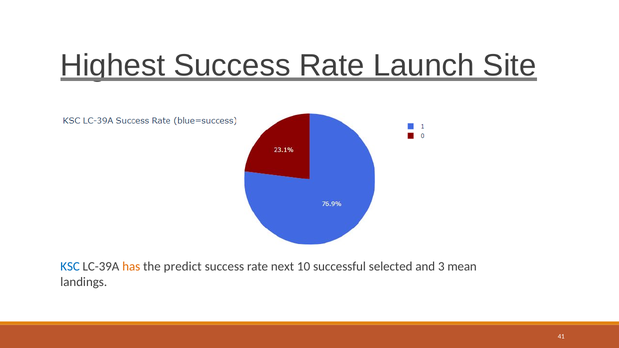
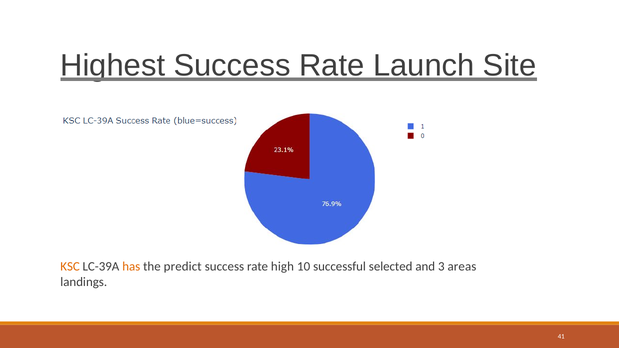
KSC colour: blue -> orange (70, 267)
next: next -> high (282, 267)
mean: mean -> areas (462, 267)
